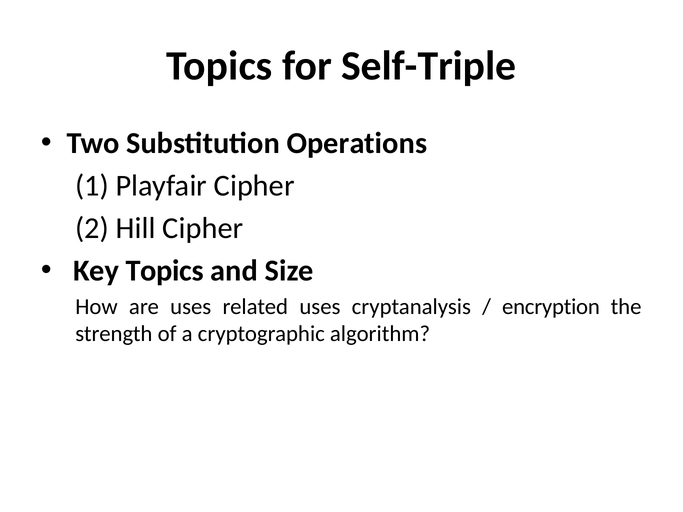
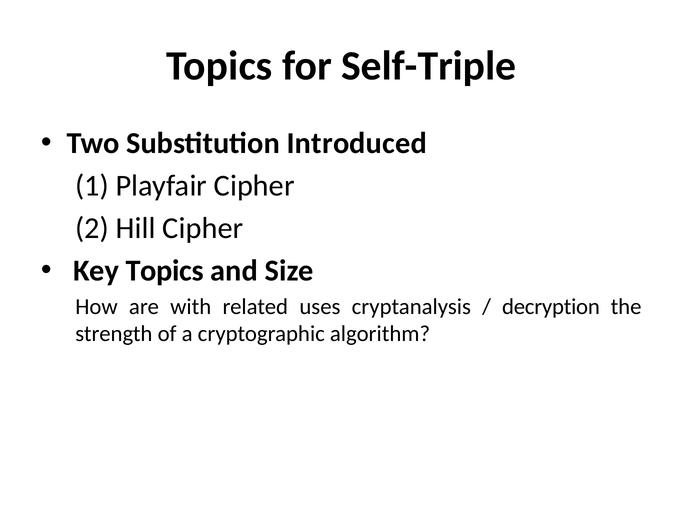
Operations: Operations -> Introduced (357, 143)
are uses: uses -> with (191, 307)
encryption: encryption -> decryption (551, 307)
